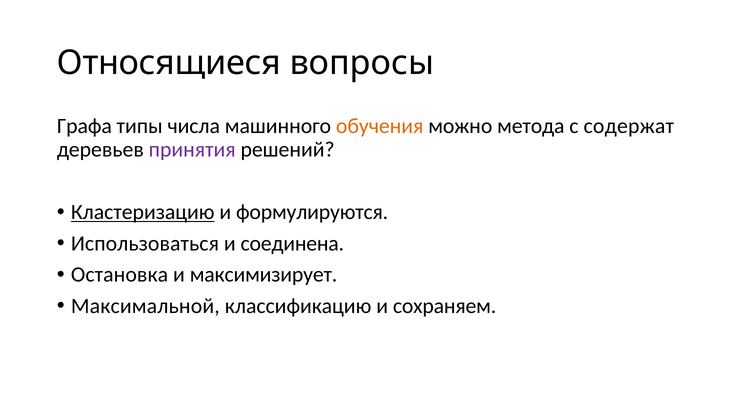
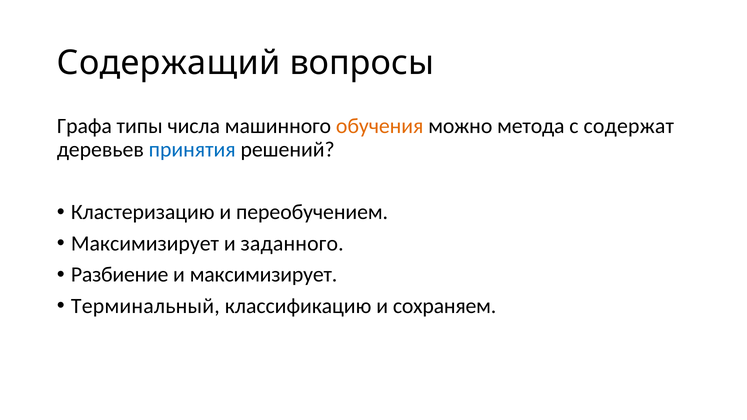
Относящиеся: Относящиеся -> Содержащий (169, 63)
принятия colour: purple -> blue (192, 150)
Кластеризацию underline: present -> none (143, 212)
формулируются: формулируются -> переобучением (312, 212)
Использоваться: Использоваться -> Максимизирует (145, 244)
соединена: соединена -> заданного (292, 244)
Остановка: Остановка -> Разбиение (120, 275)
Максимальной: Максимальной -> Терминальный (145, 306)
